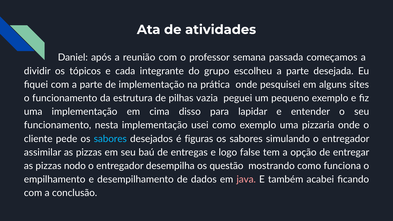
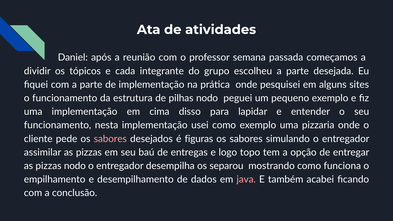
pilhas vazia: vazia -> nodo (207, 98)
sabores colour: light blue -> pink (110, 139)
false: false -> topo (250, 152)
questão: questão -> separou (226, 166)
